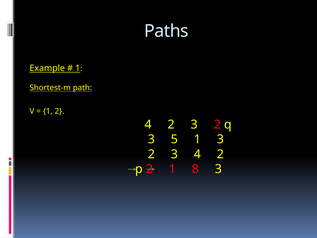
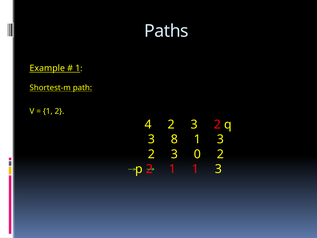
5: 5 -> 8 (174, 139)
3 4: 4 -> 0 (197, 154)
1 8: 8 -> 1 (195, 169)
